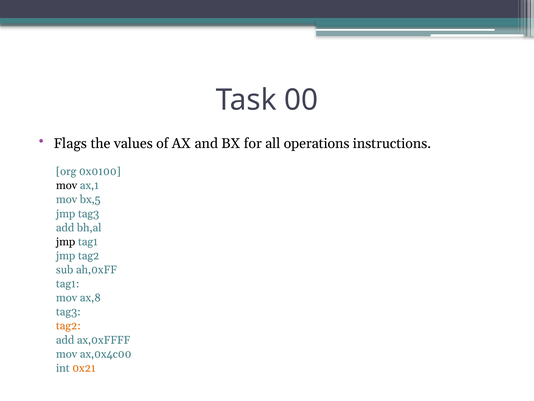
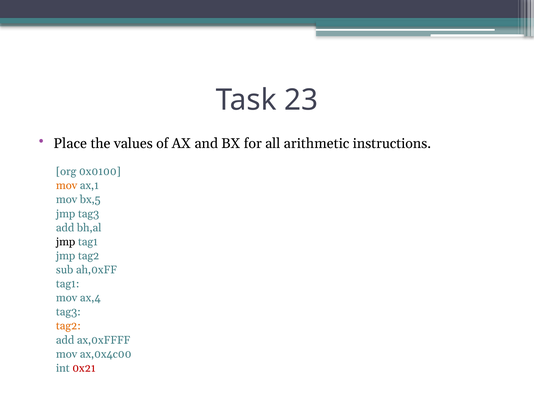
00: 00 -> 23 (301, 100)
Flags: Flags -> Place (70, 143)
operations: operations -> arithmetic (316, 143)
mov colour: black -> orange (67, 185)
ax,8: ax,8 -> ax,4 (90, 298)
0x21 colour: orange -> red (84, 368)
